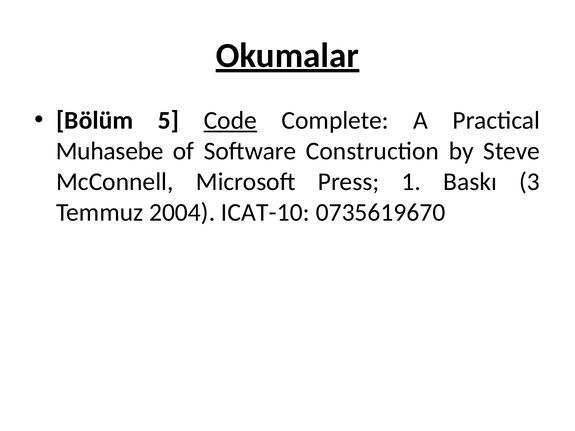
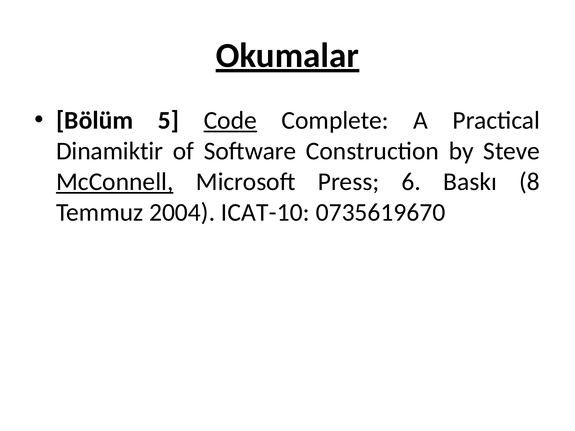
Muhasebe: Muhasebe -> Dinamiktir (110, 151)
McConnell underline: none -> present (115, 182)
1: 1 -> 6 (411, 182)
3: 3 -> 8 (530, 182)
